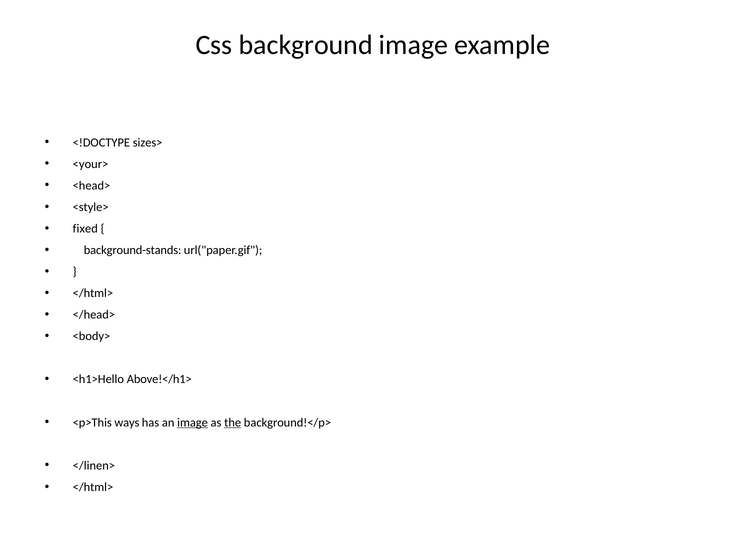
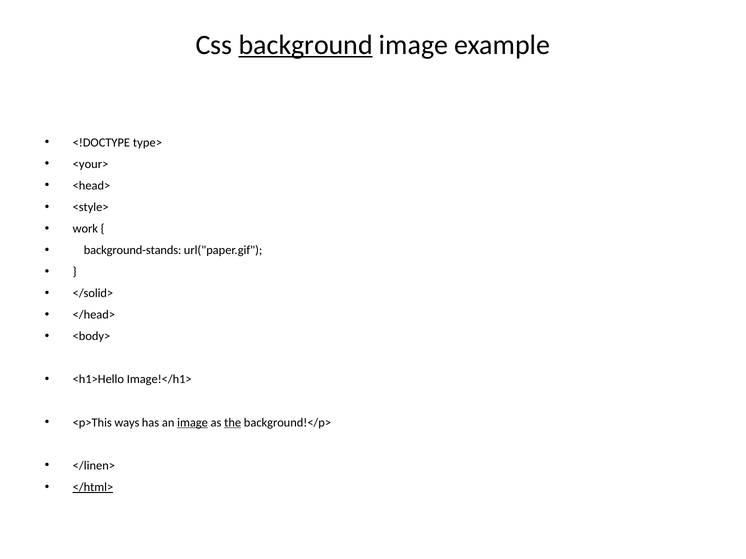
background underline: none -> present (306, 45)
sizes>: sizes> -> type> (148, 143)
fixed: fixed -> work (85, 229)
</html>: </html> -> </solid> (93, 294)
Above!</h1>: Above!</h1> -> Image!</h1> (159, 380)
</html> underline: none -> present (93, 488)
